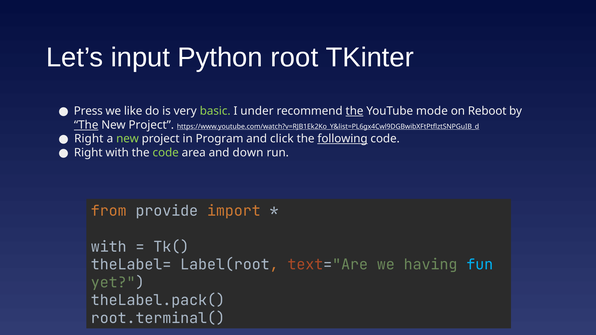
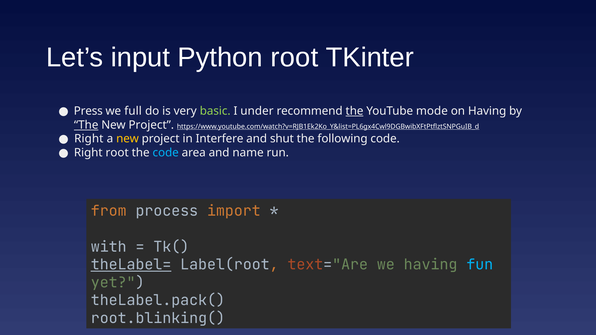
like: like -> full (133, 111)
on Reboot: Reboot -> Having (487, 111)
new colour: light green -> yellow (128, 139)
Program: Program -> Interfere (220, 139)
click: click -> shut (282, 139)
following underline: present -> none (343, 139)
Right with: with -> root (117, 153)
code colour: light green -> light blue (166, 153)
down: down -> name (248, 153)
provide: provide -> process (167, 211)
theLabel= underline: none -> present (131, 265)
root.terminal(: root.terminal( -> root.blinking( (158, 318)
